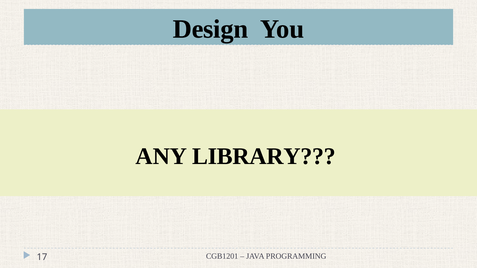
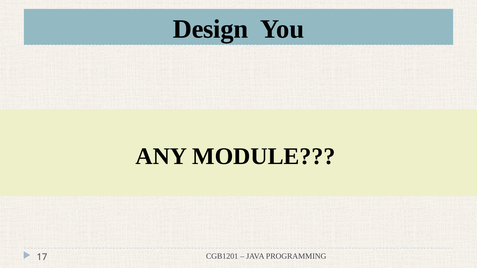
LIBRARY: LIBRARY -> MODULE (264, 157)
